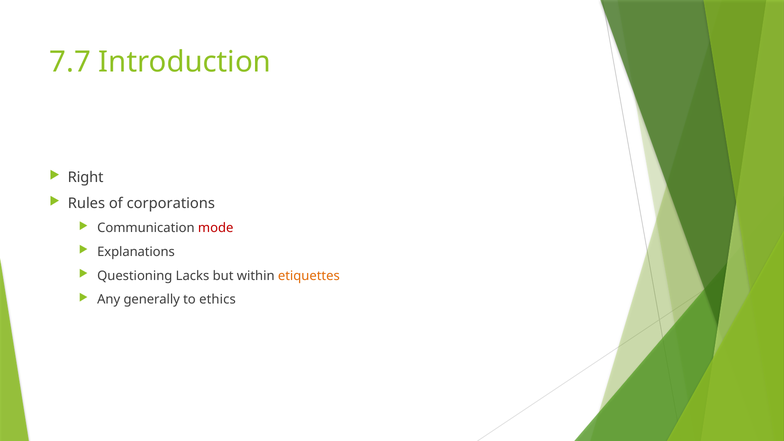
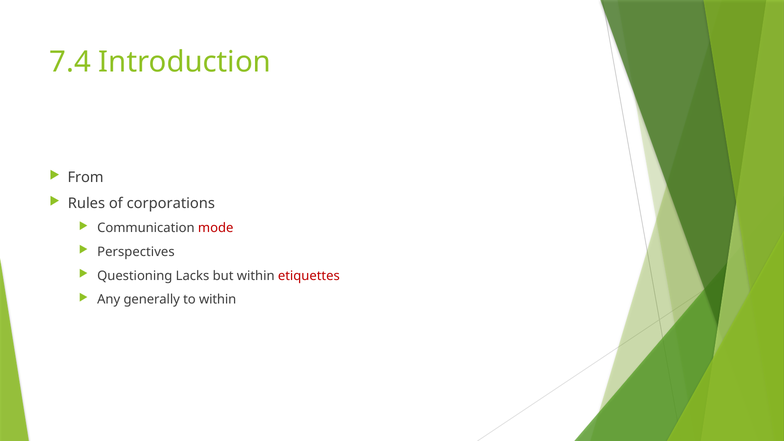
7.7: 7.7 -> 7.4 (70, 62)
Right: Right -> From (86, 178)
Explanations: Explanations -> Perspectives (136, 252)
etiquettes colour: orange -> red (309, 276)
to ethics: ethics -> within (218, 300)
